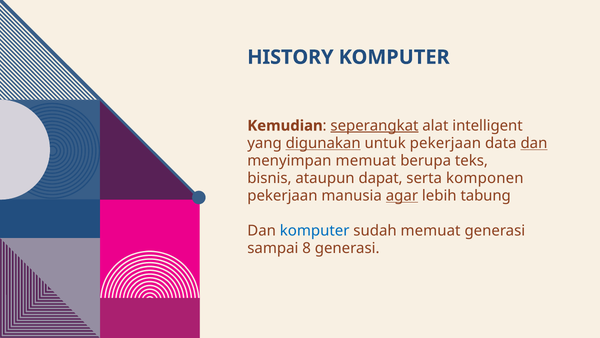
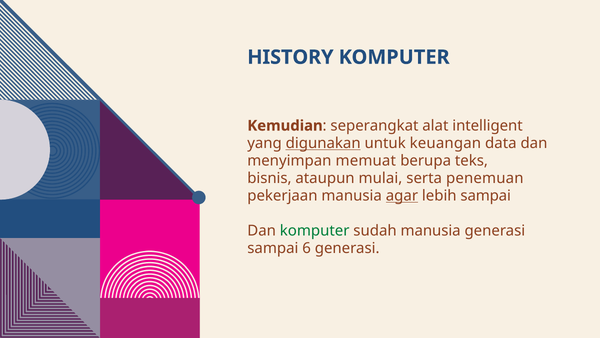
seperangkat underline: present -> none (374, 126)
untuk pekerjaan: pekerjaan -> keuangan (445, 143)
dan underline: present -> none (534, 143)
dapat: dapat -> mulai (380, 178)
komponen: komponen -> penemuan (485, 178)
lebih tabung: tabung -> sampai (486, 196)
komputer colour: blue -> green (315, 231)
sudah memuat: memuat -> manusia (431, 231)
8: 8 -> 6 (307, 248)
